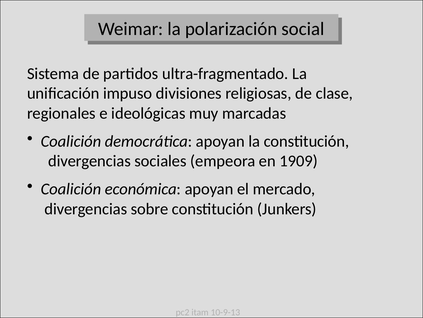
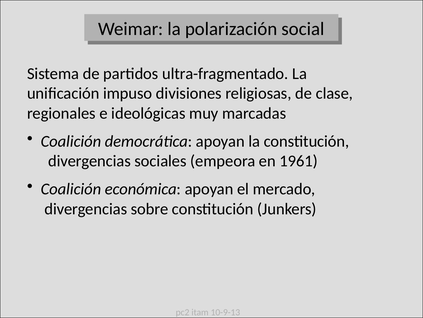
1909: 1909 -> 1961 (299, 161)
